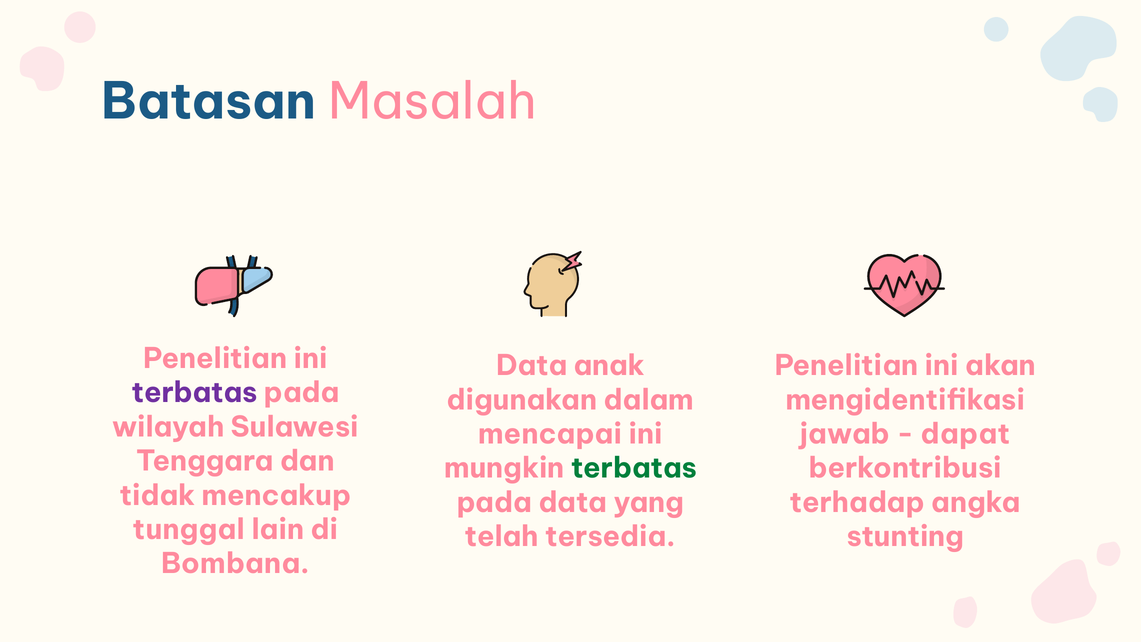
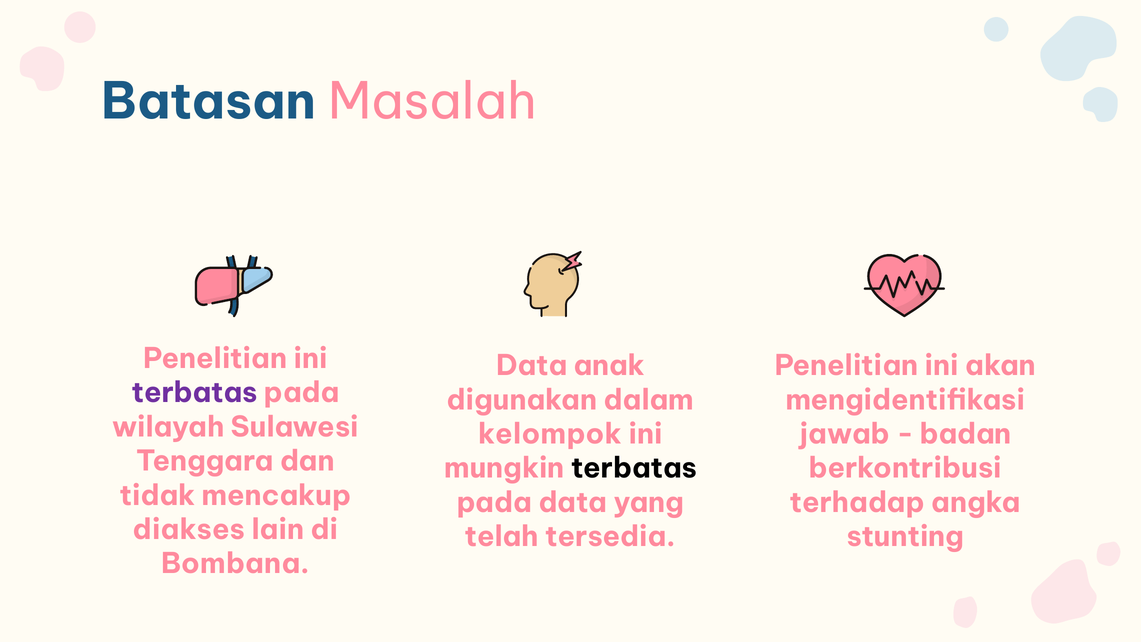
mencapai: mencapai -> kelompok (550, 434)
dapat: dapat -> badan (966, 434)
terbatas colour: green -> black (634, 468)
tunggal: tunggal -> diakses (189, 530)
